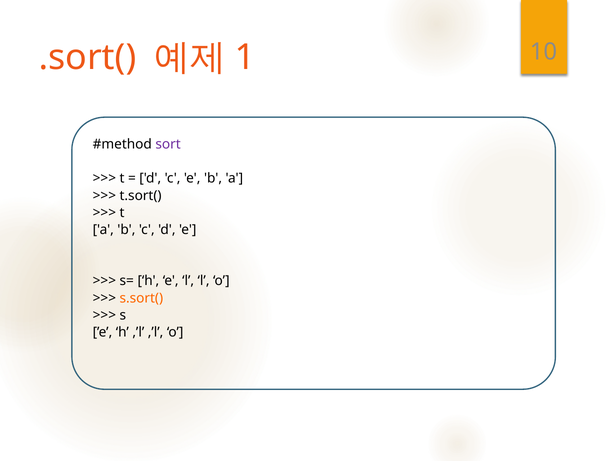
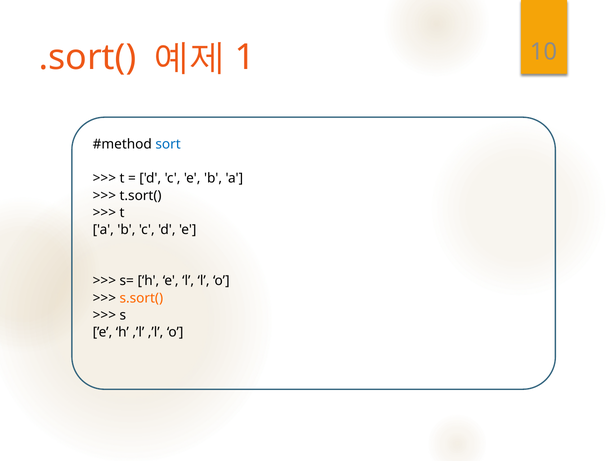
sort colour: purple -> blue (168, 144)
